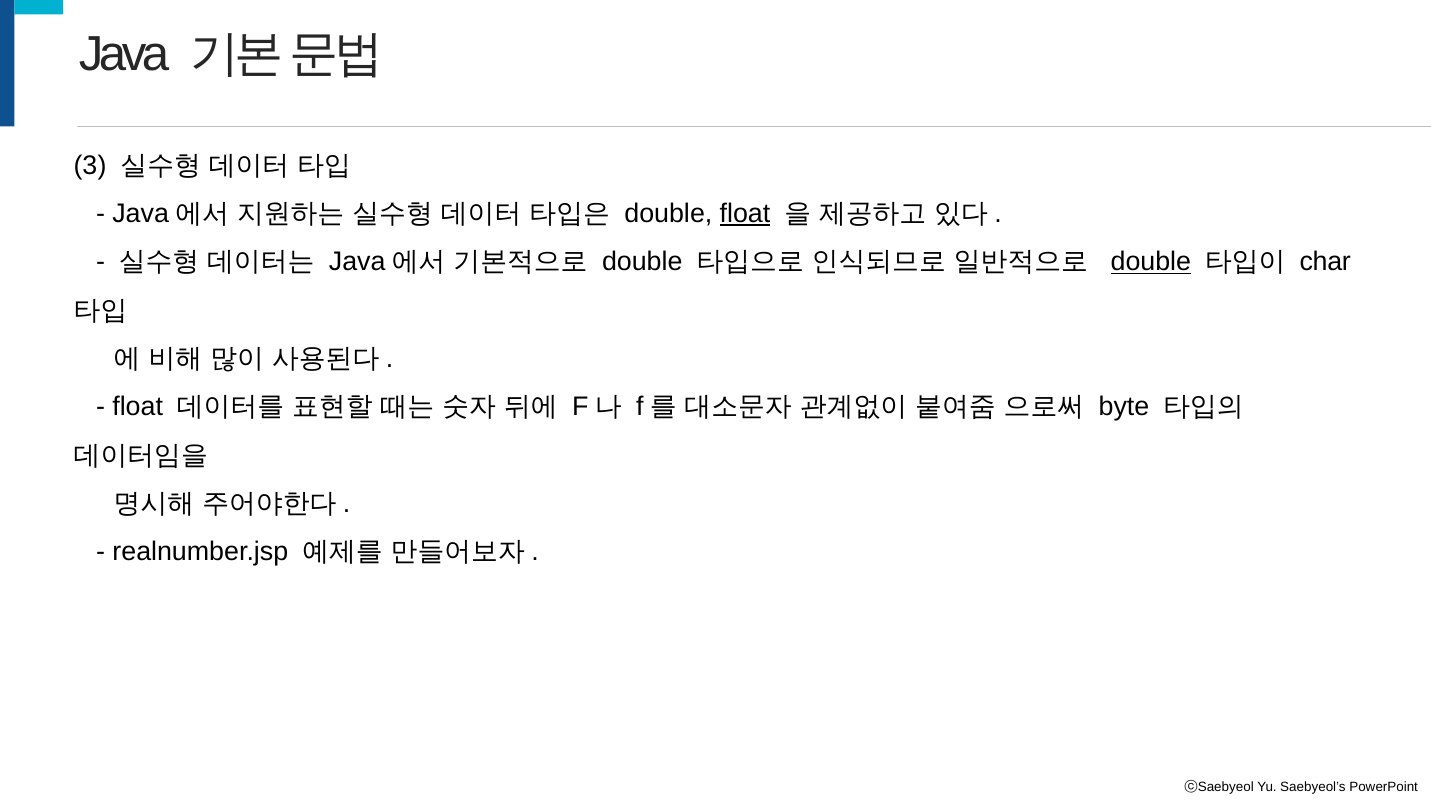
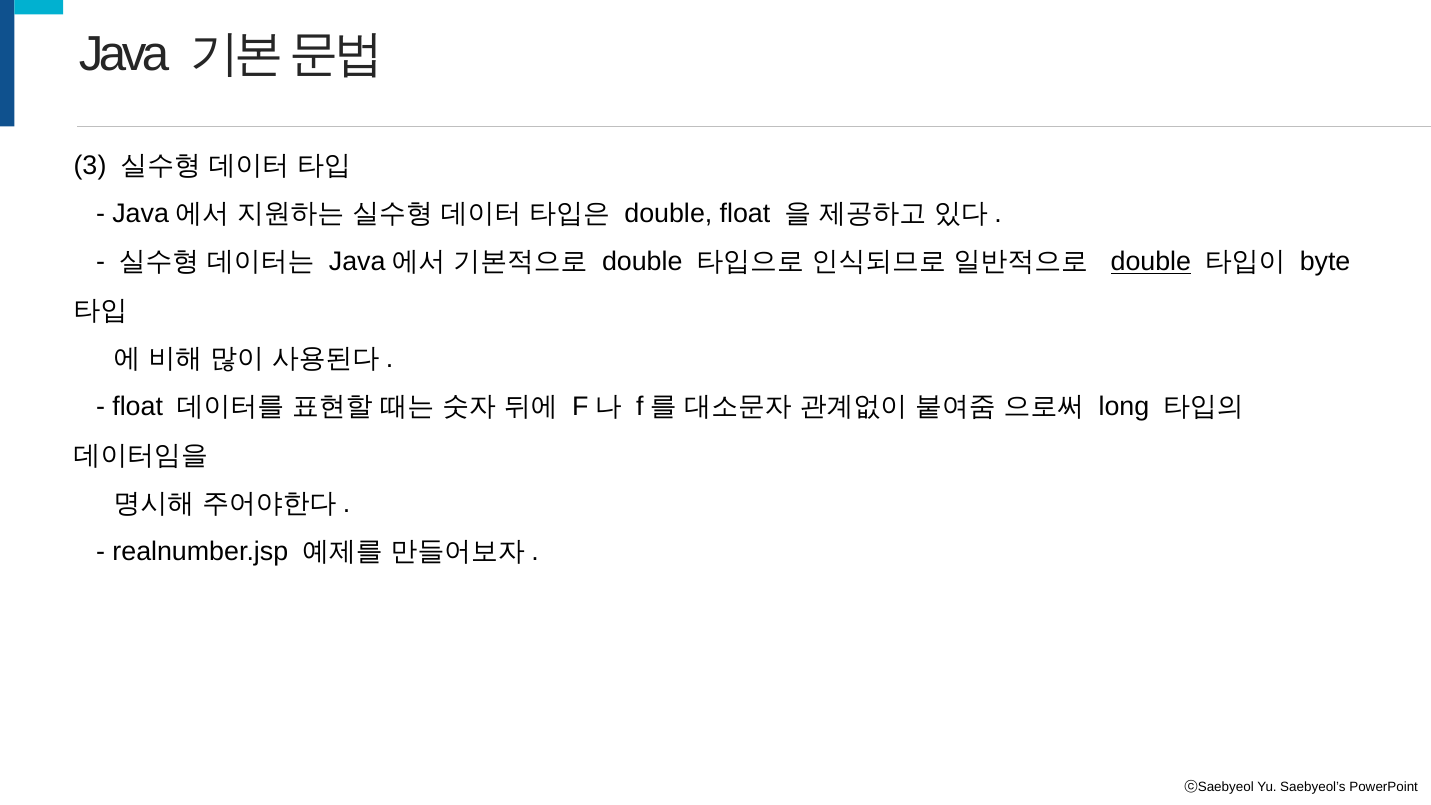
float underline: present -> none (745, 214)
char: char -> byte (1325, 262)
byte: byte -> long (1124, 407)
